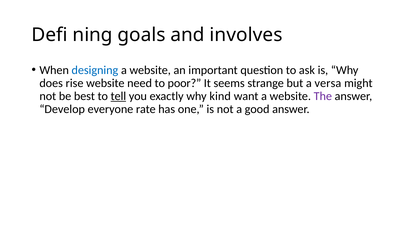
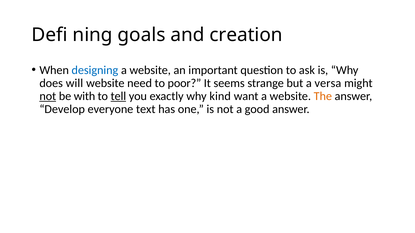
involves: involves -> creation (246, 35)
rise: rise -> will (74, 83)
not underline: none -> present (48, 96)
best: best -> with (85, 96)
The colour: purple -> orange (323, 96)
rate: rate -> text (146, 109)
